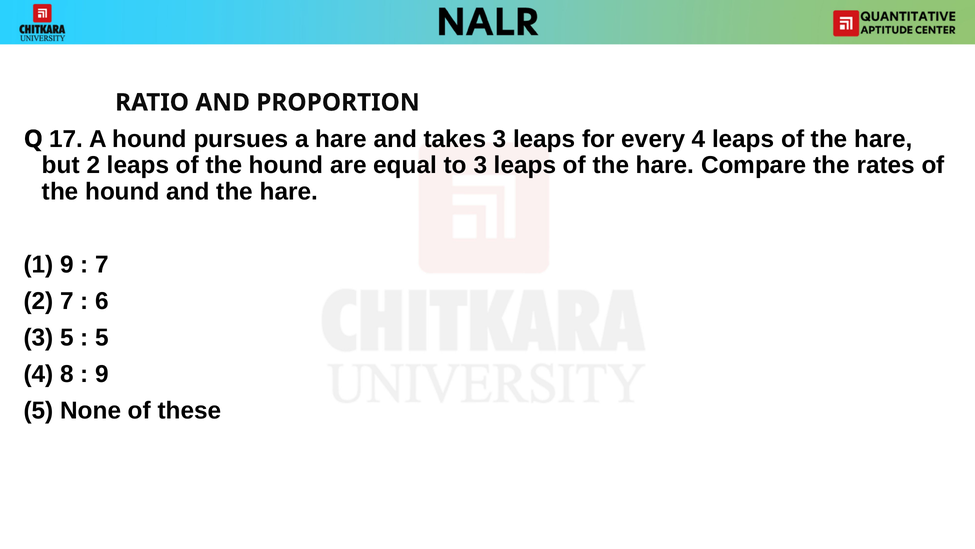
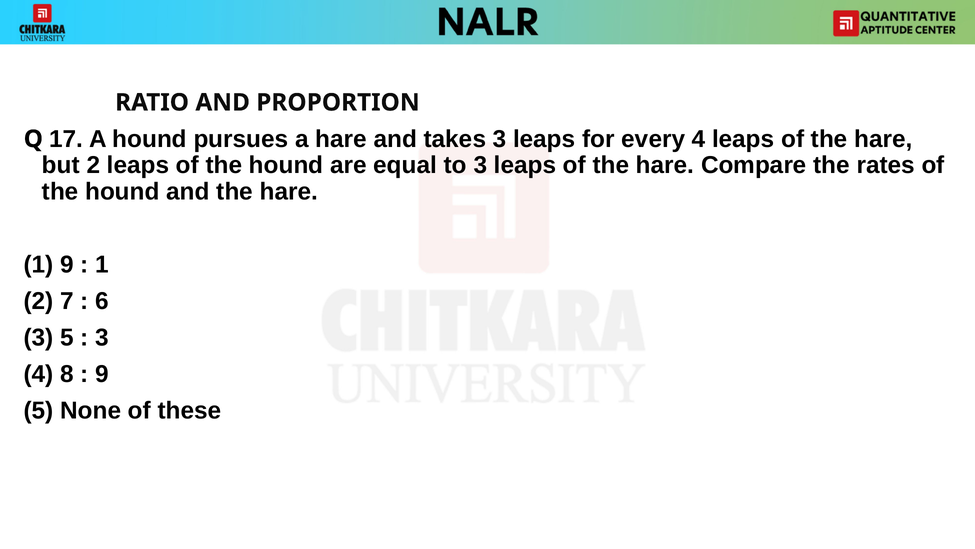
7: 7 -> 1 (102, 264)
5: 5 -> 3 (102, 337)
